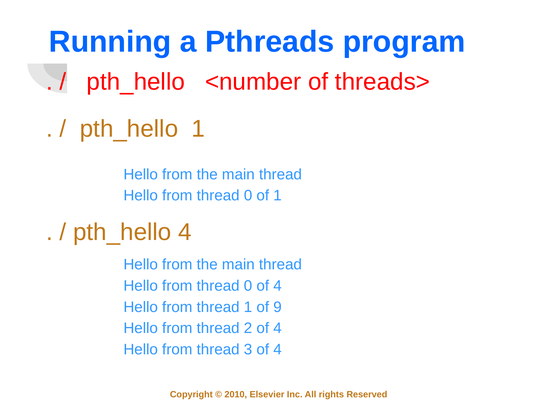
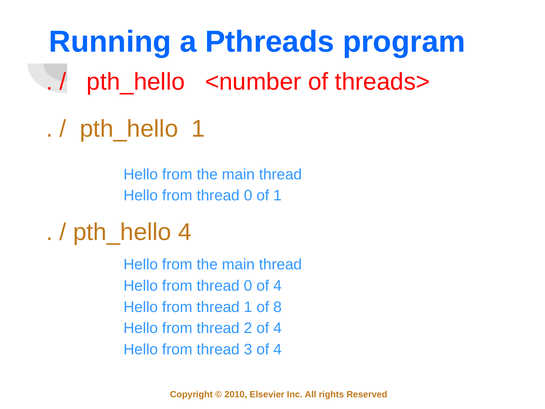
9: 9 -> 8 (277, 307)
